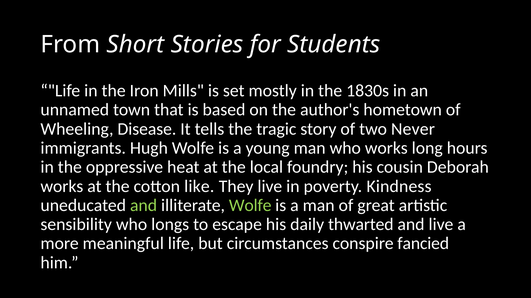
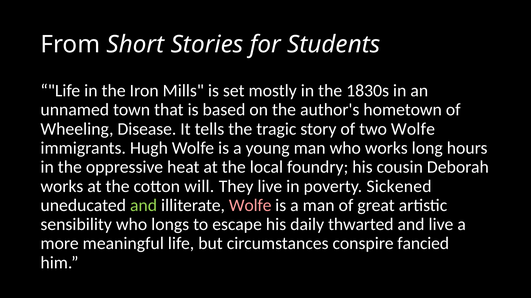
two Never: Never -> Wolfe (413, 129)
like: like -> will (199, 187)
Kindness: Kindness -> Sickened (399, 187)
Wolfe colour: light green -> pink (250, 206)
